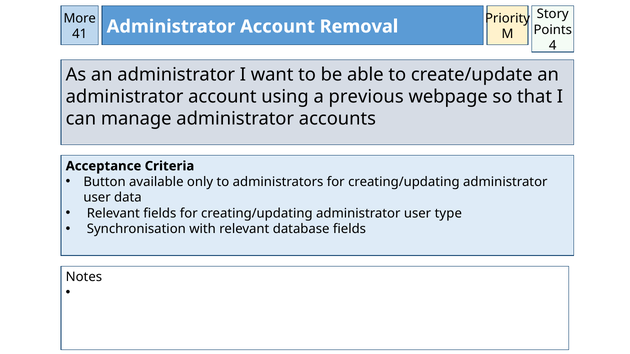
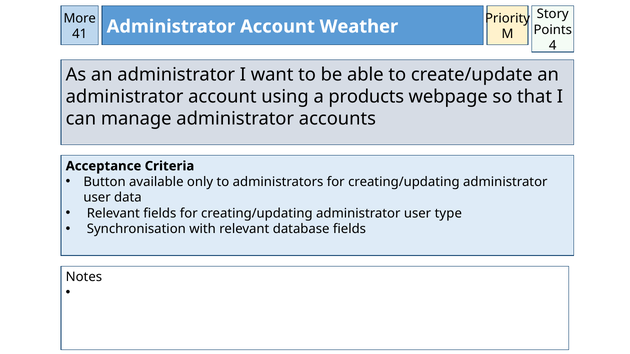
Removal: Removal -> Weather (359, 27)
previous: previous -> products (366, 97)
